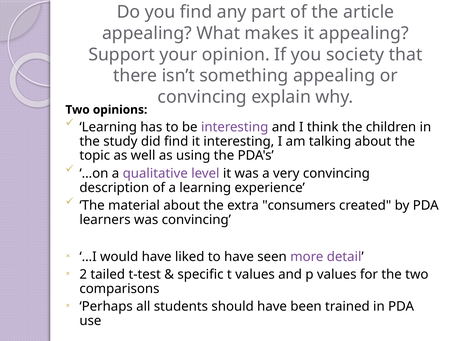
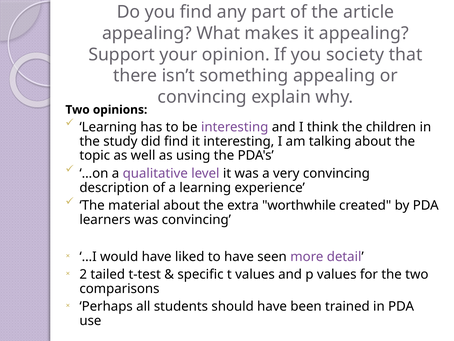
consumers: consumers -> worthwhile (299, 205)
